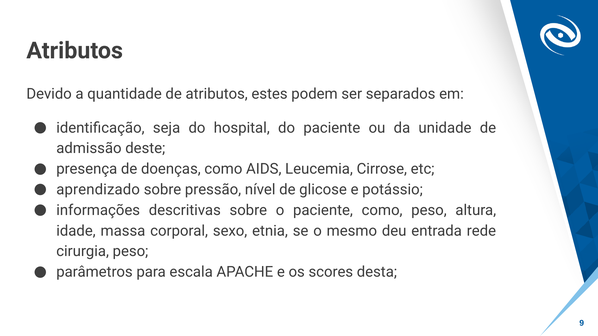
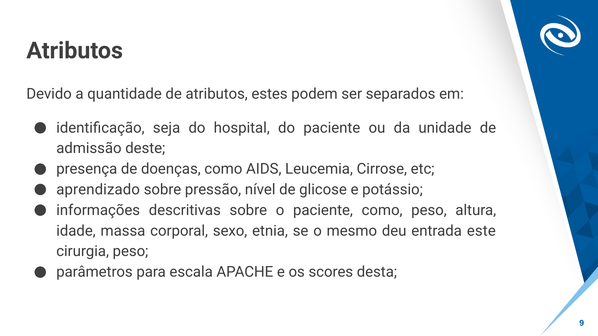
rede: rede -> este (481, 231)
